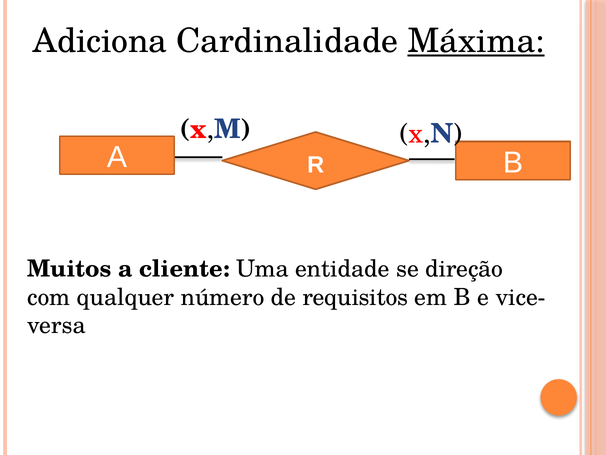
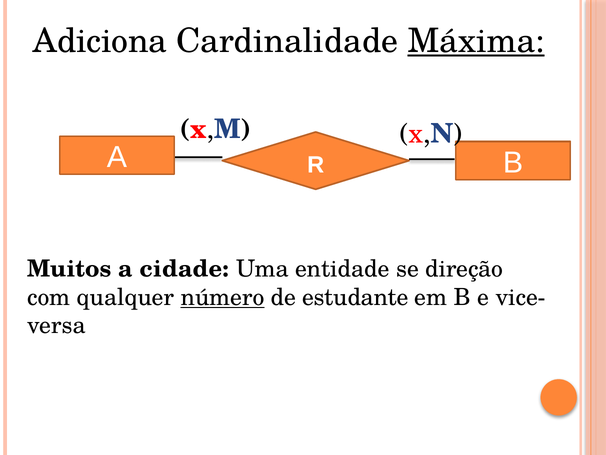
cliente: cliente -> cidade (184, 269)
número underline: none -> present (222, 297)
requisitos: requisitos -> estudante (355, 297)
